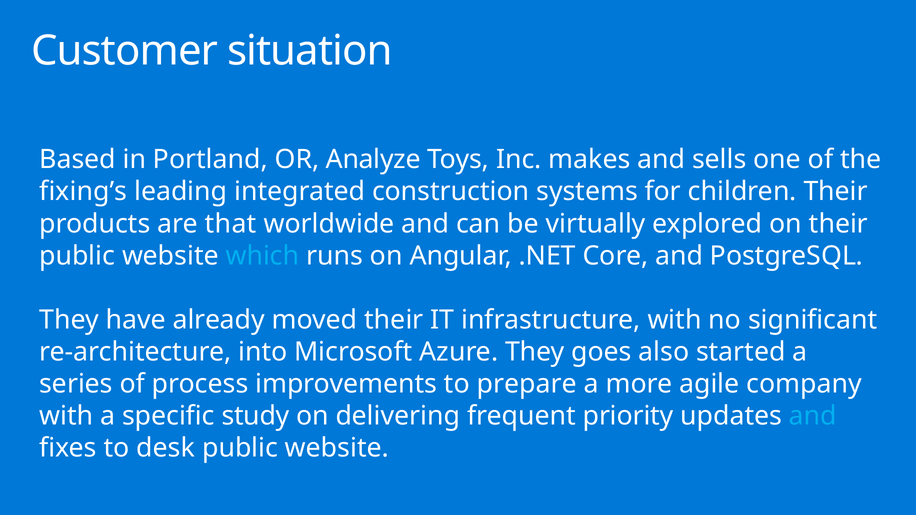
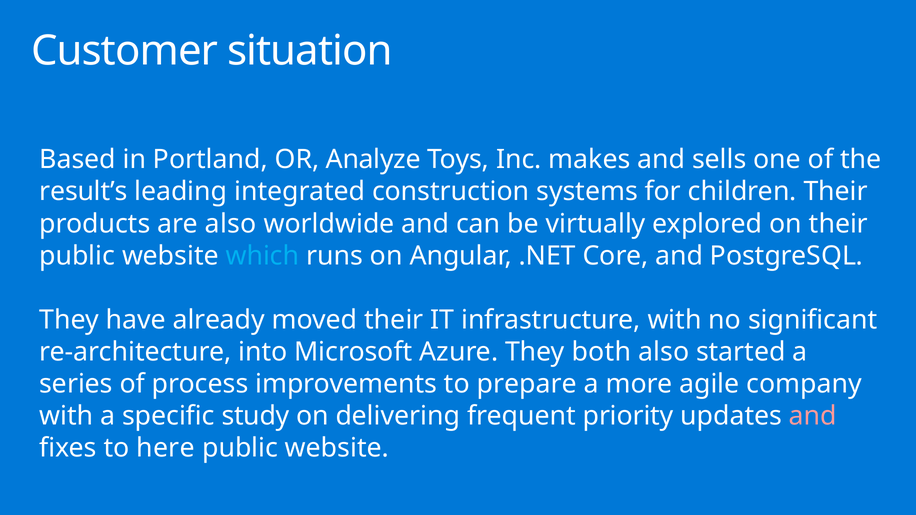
fixing’s: fixing’s -> result’s (83, 192)
are that: that -> also (231, 224)
goes: goes -> both (601, 352)
and colour: light blue -> pink (813, 416)
desk: desk -> here (166, 448)
